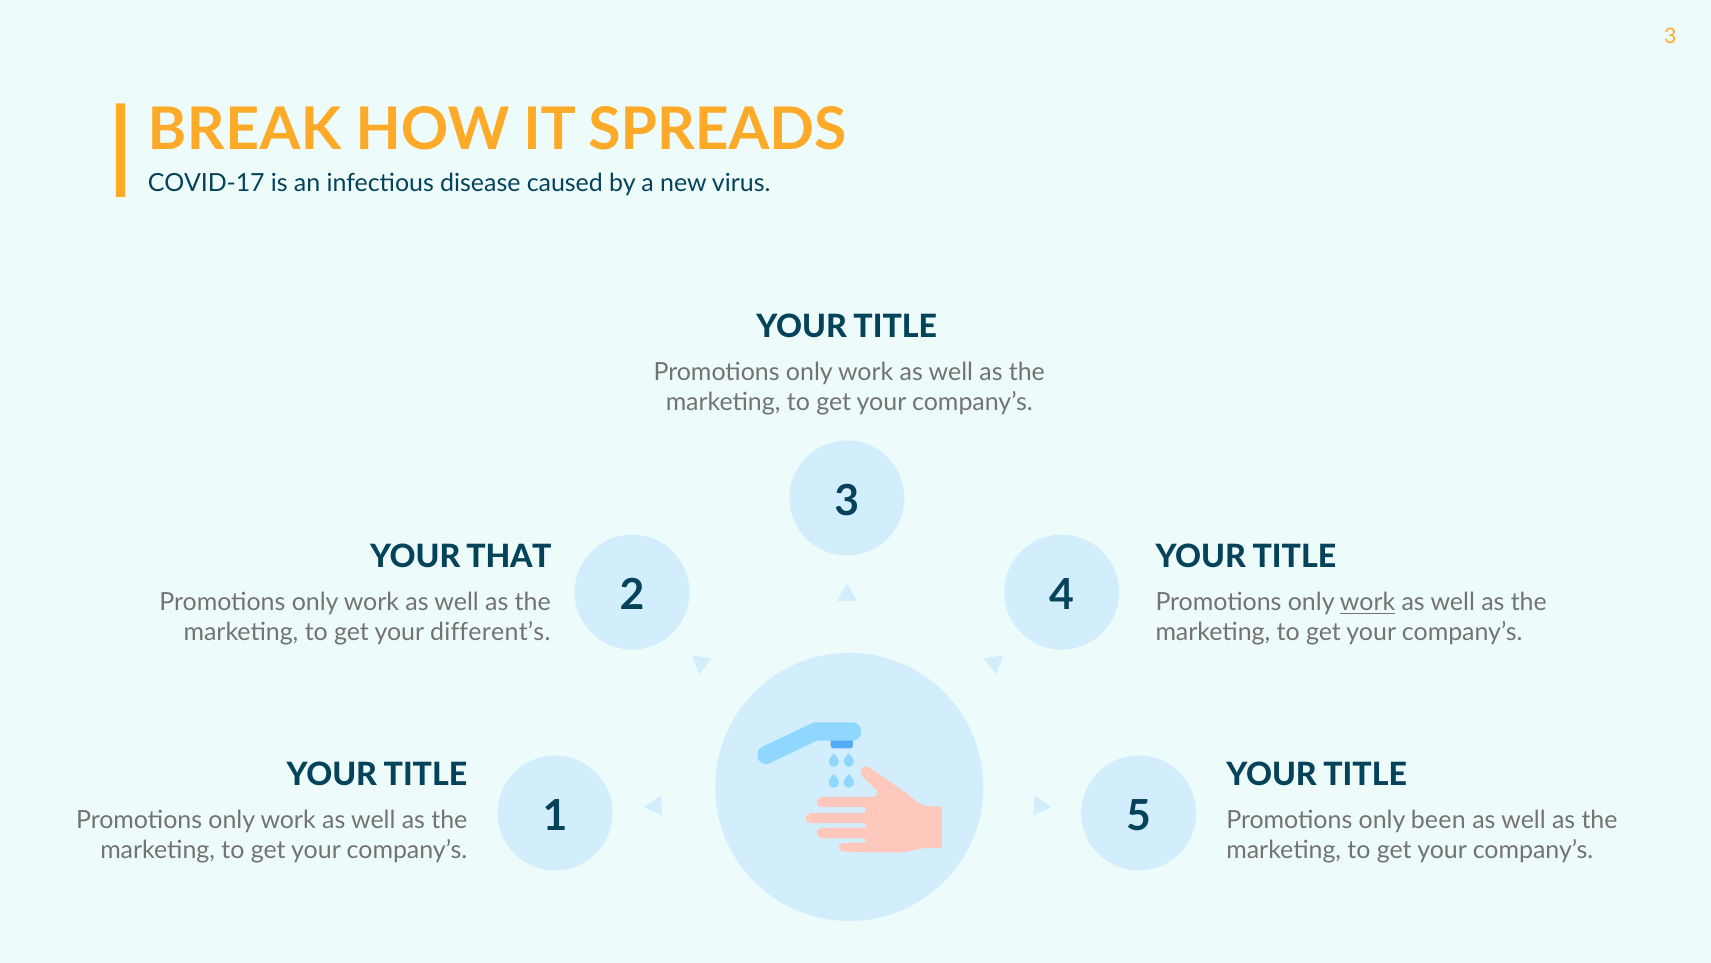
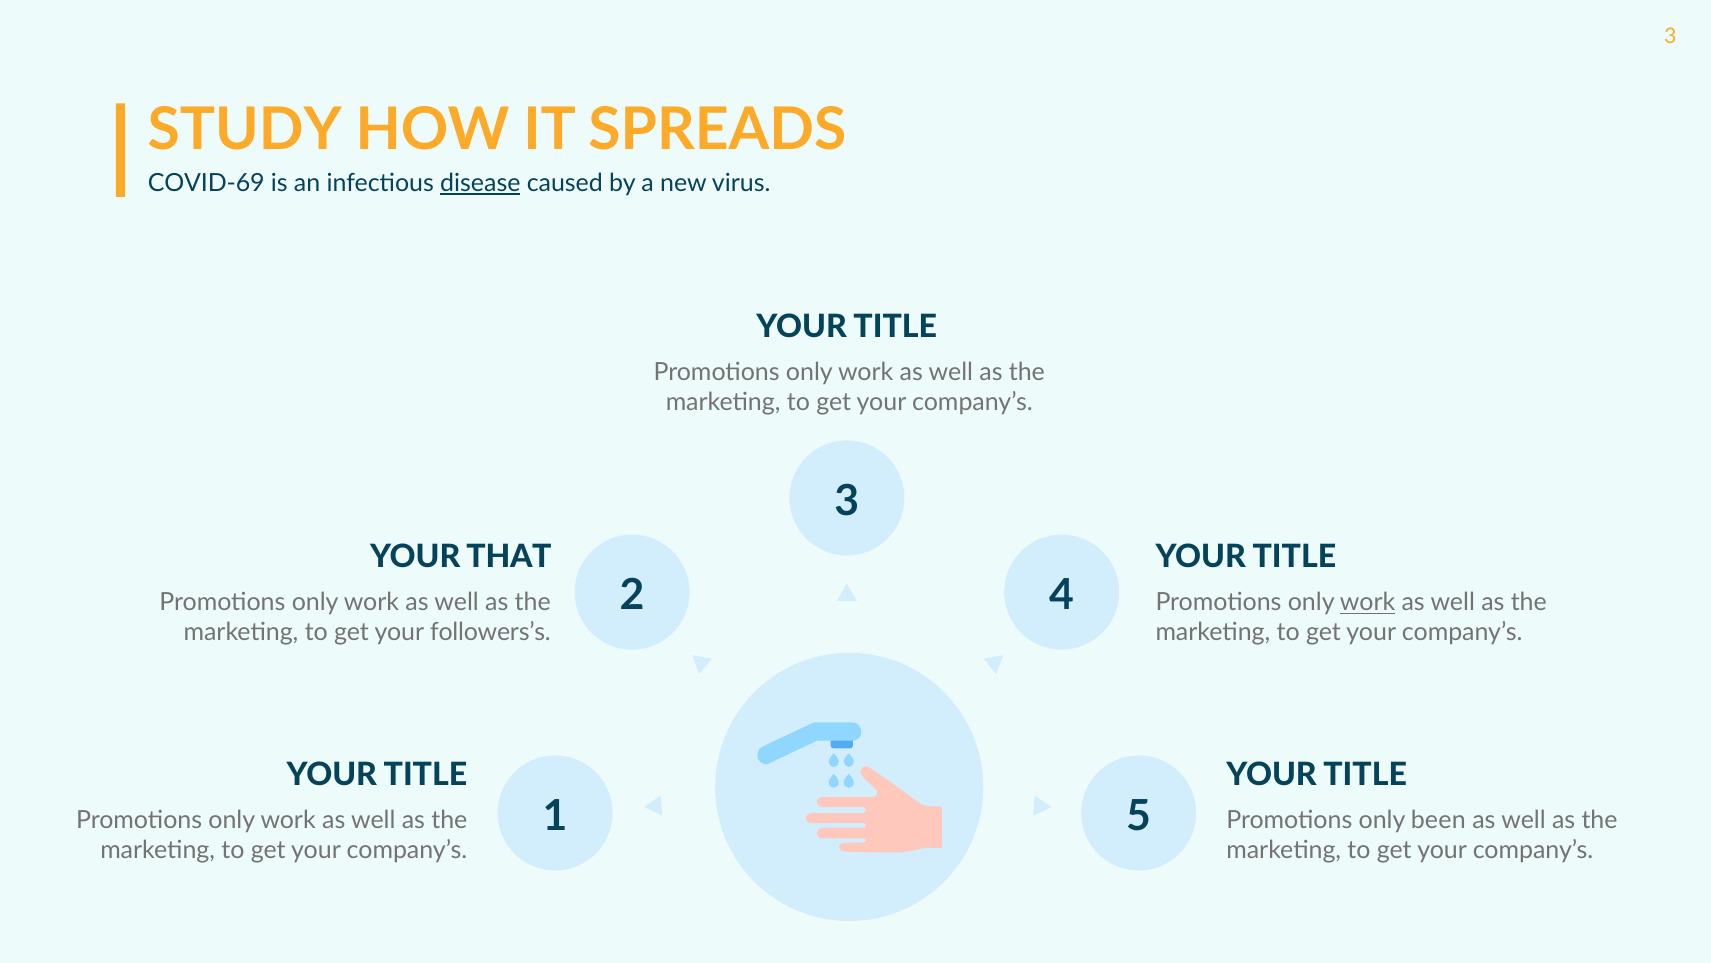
BREAK: BREAK -> STUDY (245, 130)
COVID-17: COVID-17 -> COVID-69 (206, 183)
disease underline: none -> present (480, 183)
different’s: different’s -> followers’s (490, 632)
